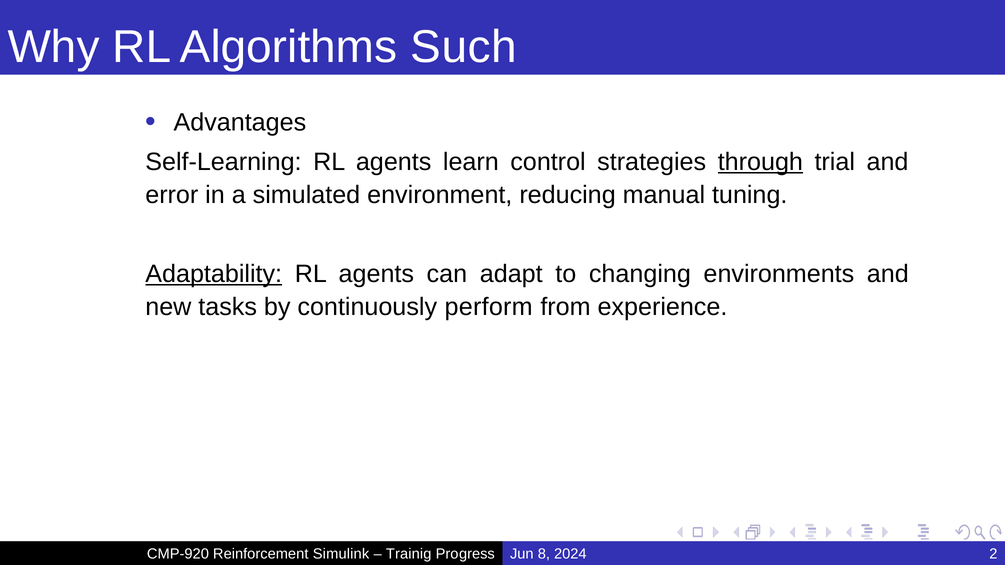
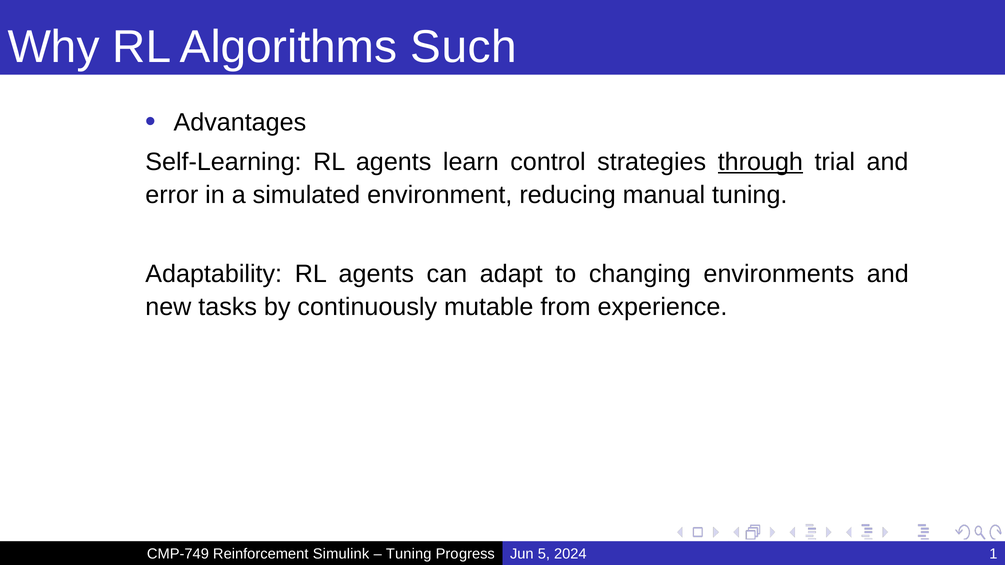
Adaptability underline: present -> none (214, 274)
perform: perform -> mutable (489, 307)
CMP-920: CMP-920 -> CMP-749 (178, 554)
Trainig: Trainig -> Tuning (409, 554)
8: 8 -> 5 (544, 554)
2: 2 -> 1 (993, 554)
